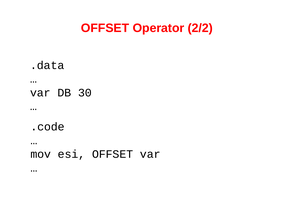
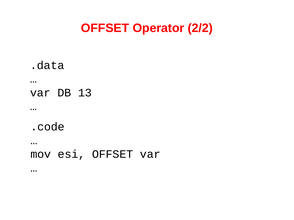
30: 30 -> 13 (85, 93)
